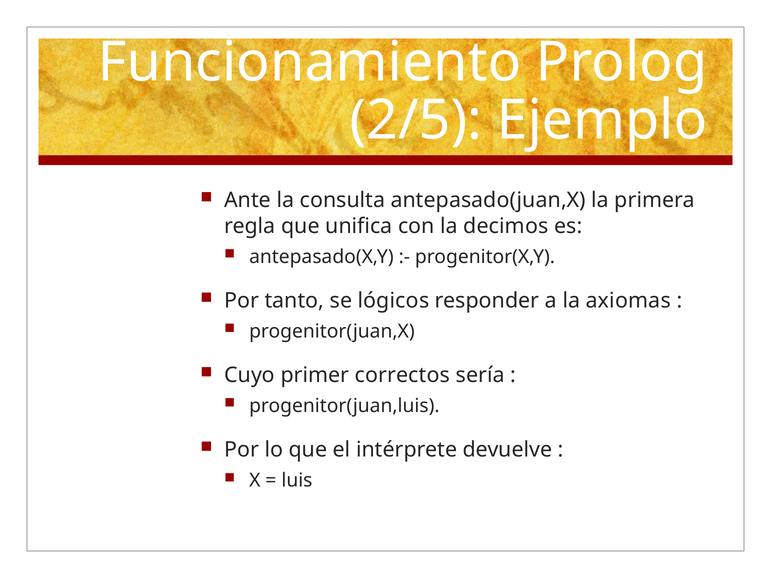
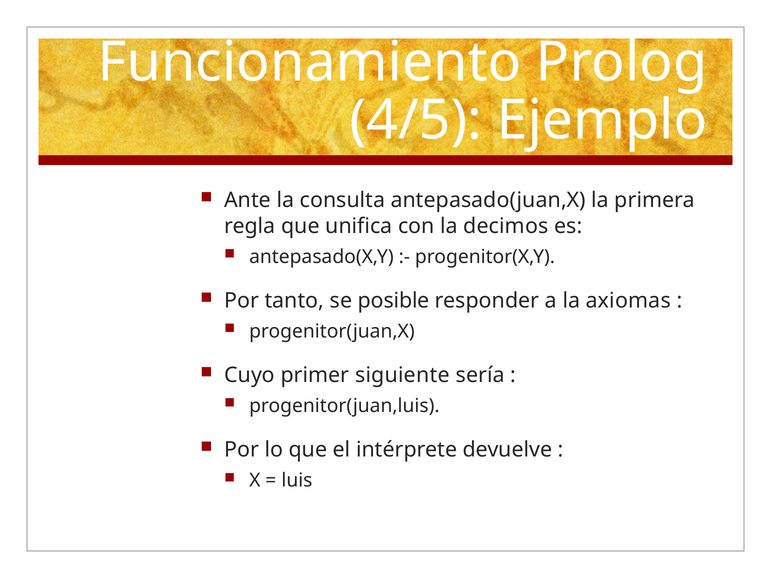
2/5: 2/5 -> 4/5 (416, 120)
lógicos: lógicos -> posible (394, 301)
correctos: correctos -> siguiente (402, 375)
